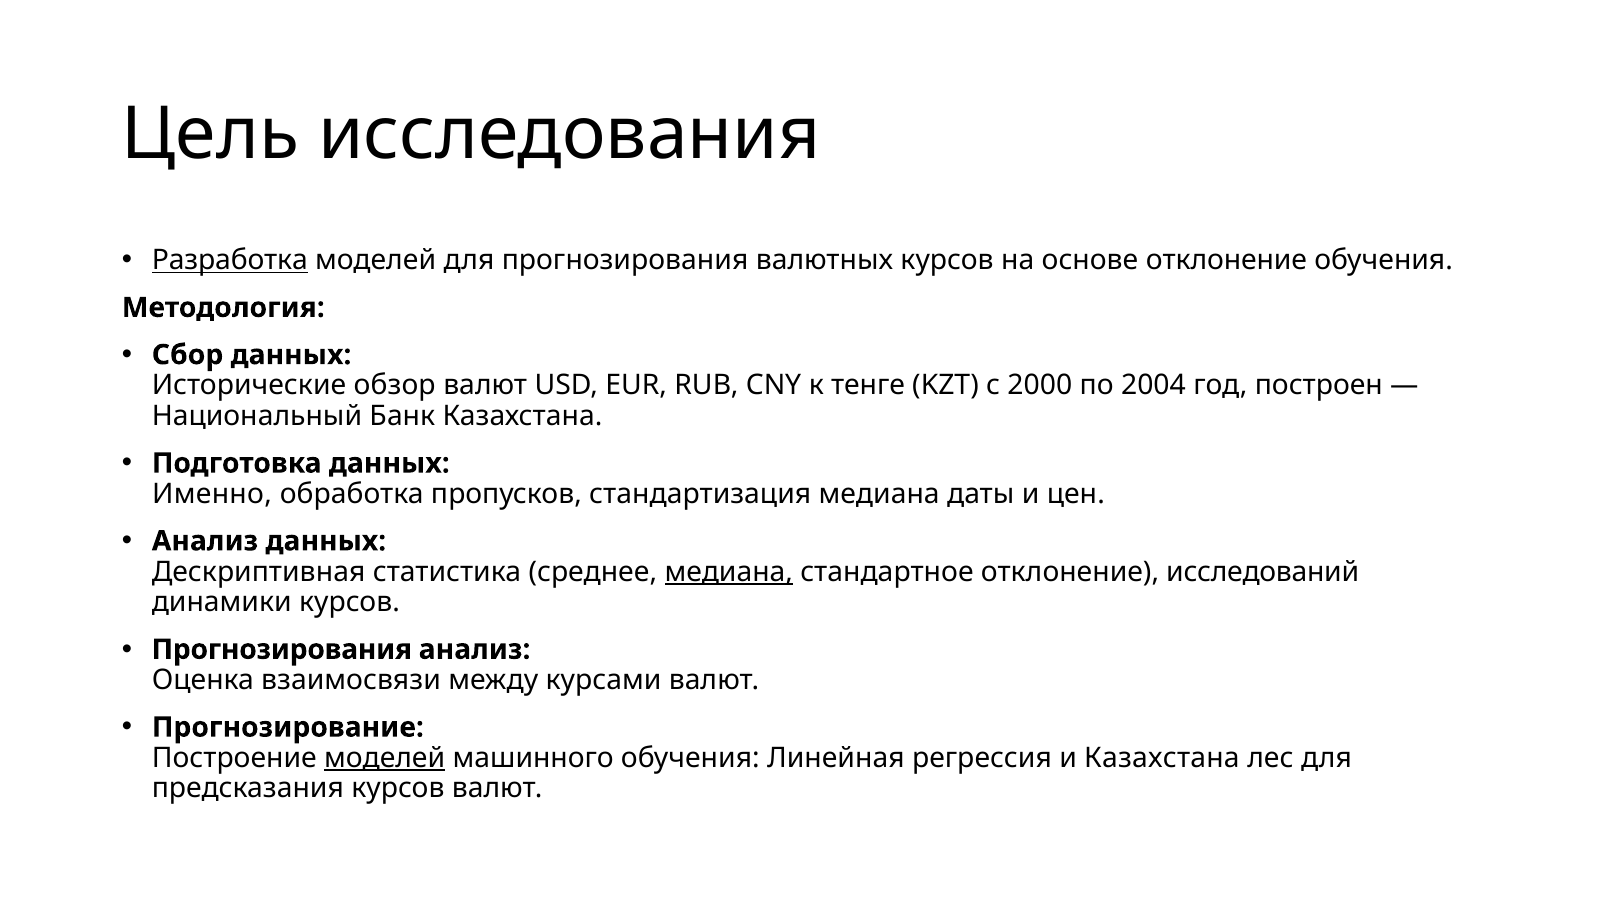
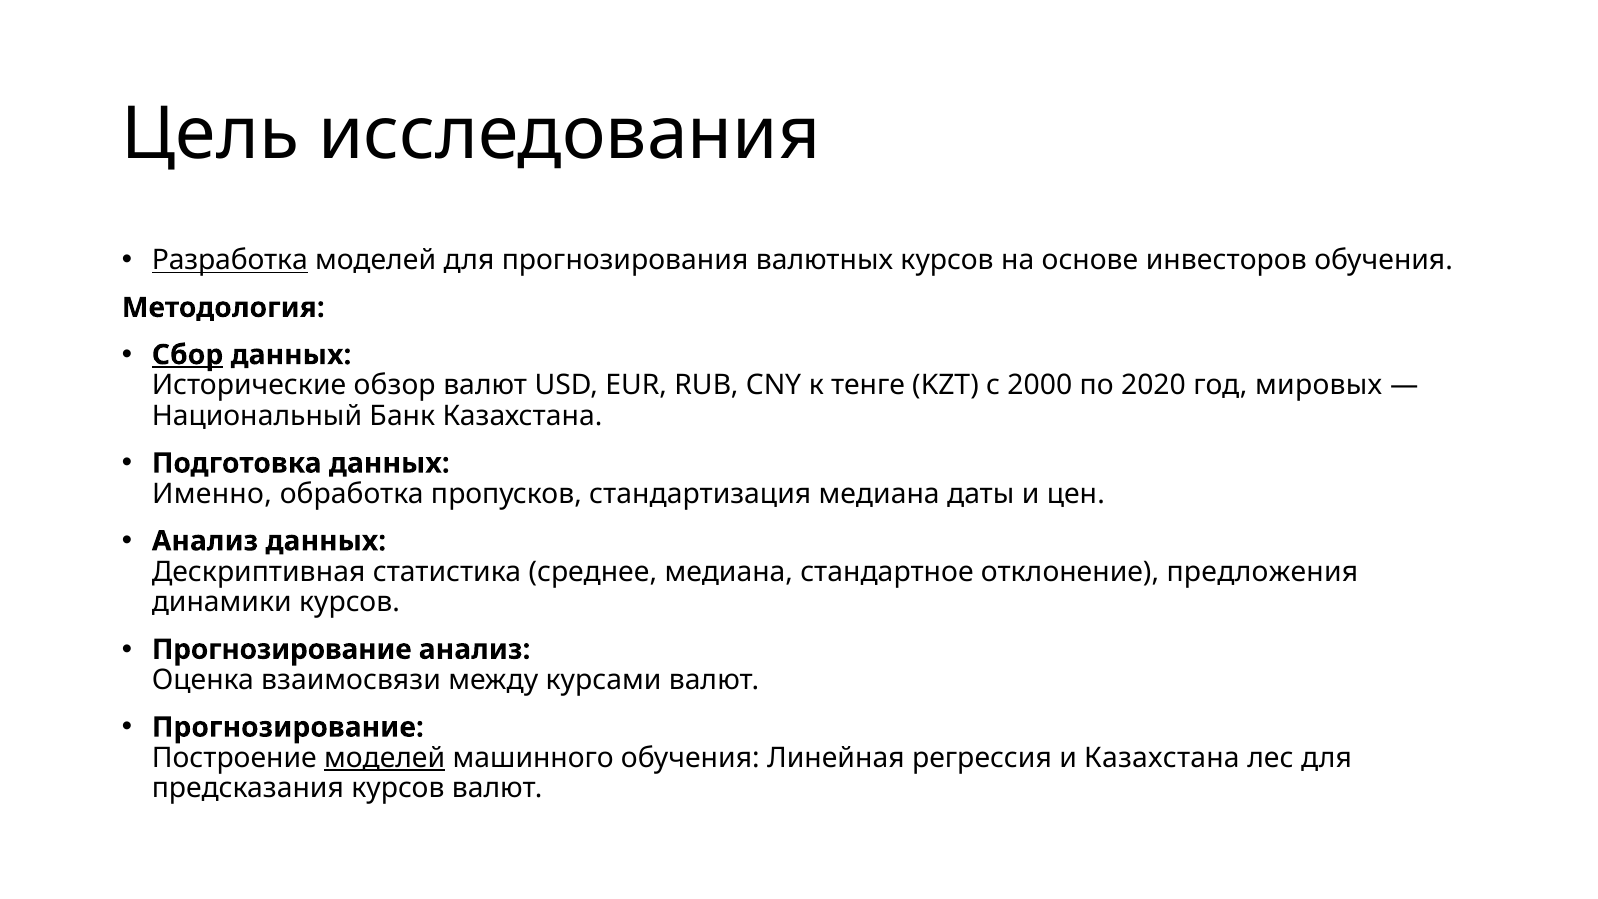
основе отклонение: отклонение -> инвесторов (1226, 260)
Сбор underline: none -> present (188, 355)
2004: 2004 -> 2020 (1153, 385)
построен: построен -> мировых (1319, 385)
медиана underline: present -> none (729, 572)
исследований: исследований -> предложения (1262, 572)
Прогнозирования: Прогнозирования -> Прогнозирование (282, 649)
